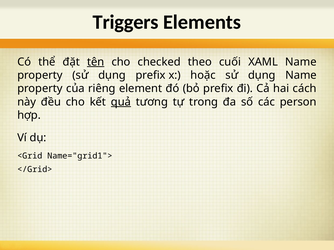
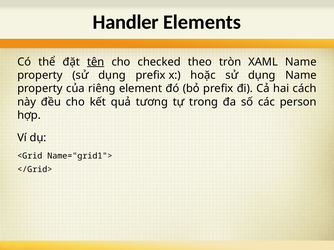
Triggers: Triggers -> Handler (126, 22)
cuối: cuối -> tròn (230, 62)
quả underline: present -> none (121, 102)
